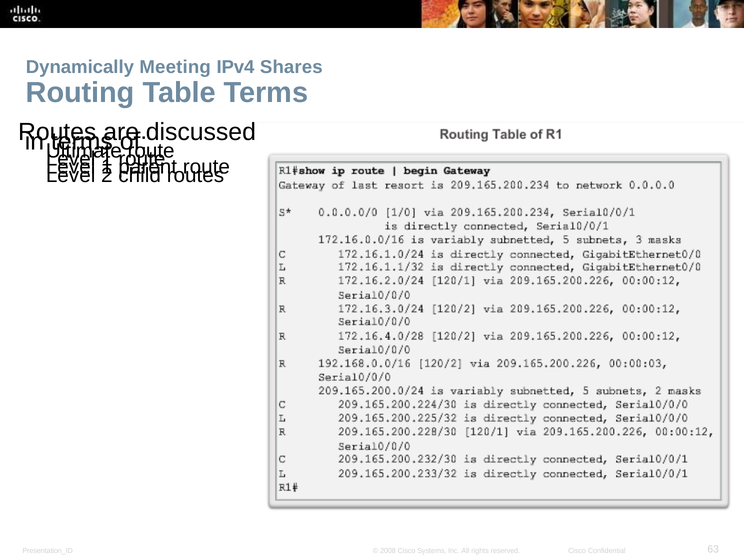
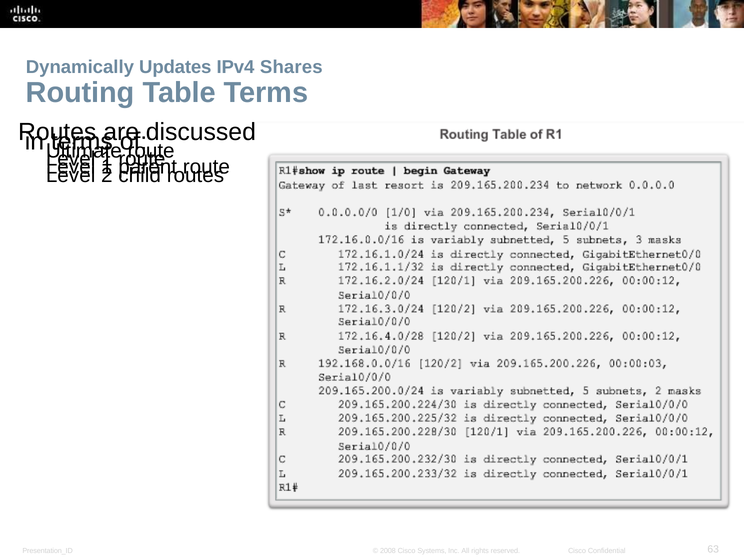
Meeting: Meeting -> Updates (175, 67)
